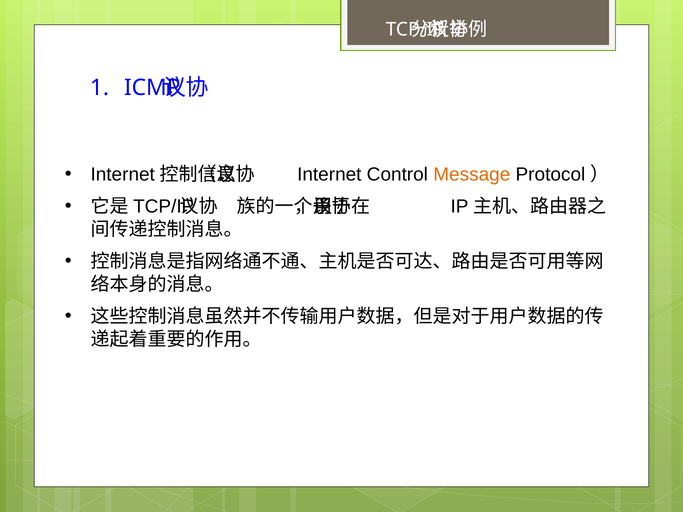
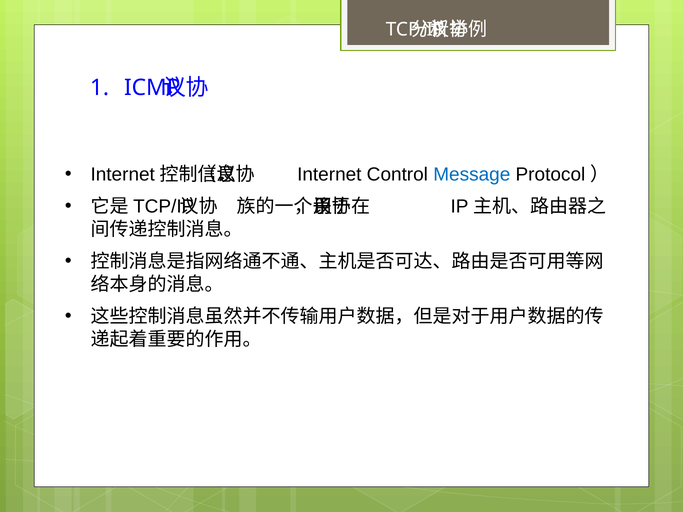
Message colour: orange -> blue (472, 174)
